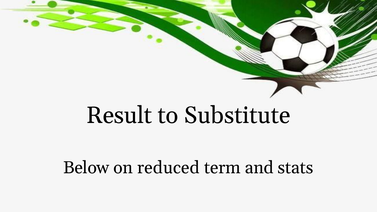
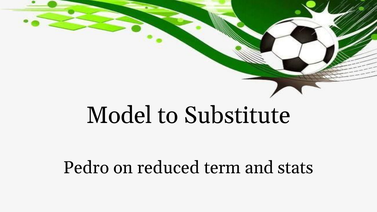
Result: Result -> Model (119, 115)
Below: Below -> Pedro (86, 168)
